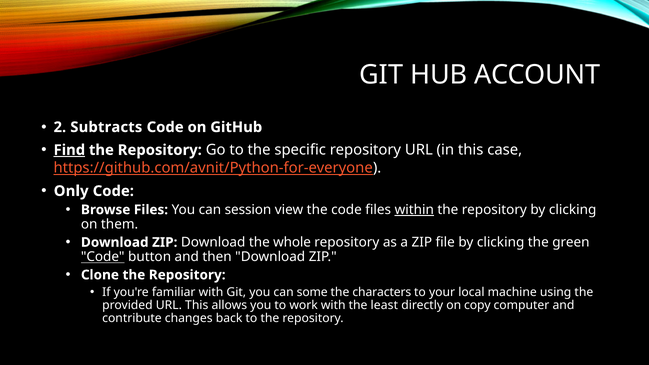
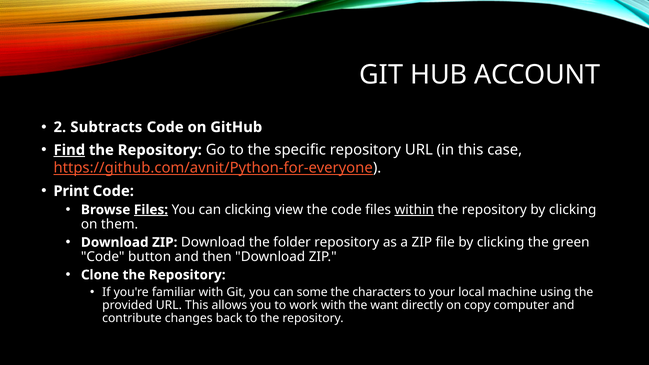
Only: Only -> Print (71, 191)
Files underline: none -> present (151, 210)
can session: session -> clicking (248, 210)
whole: whole -> folder (292, 242)
Code underline: present -> none (103, 257)
least: least -> want (384, 305)
